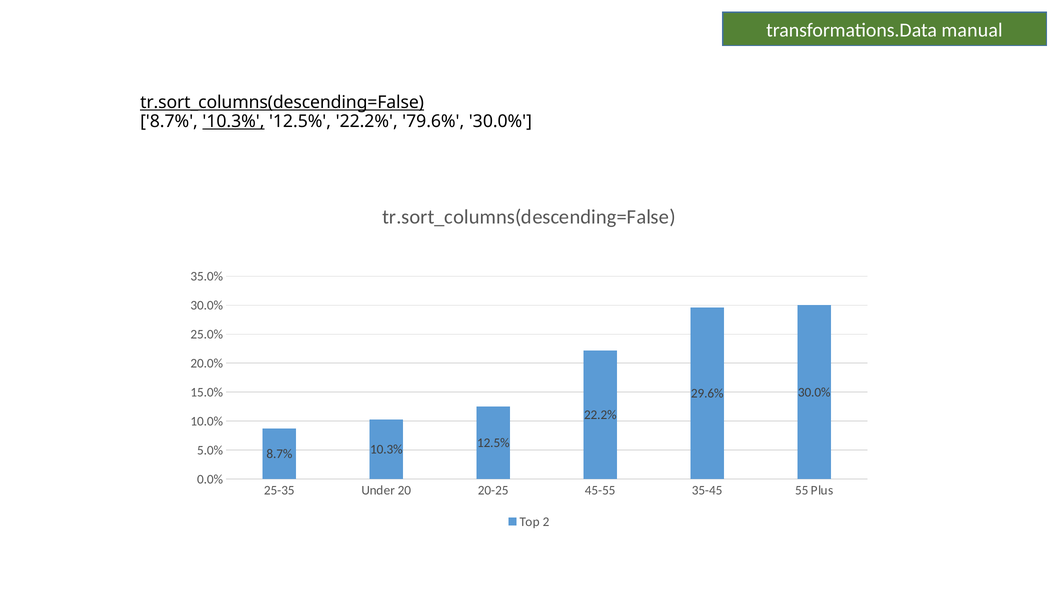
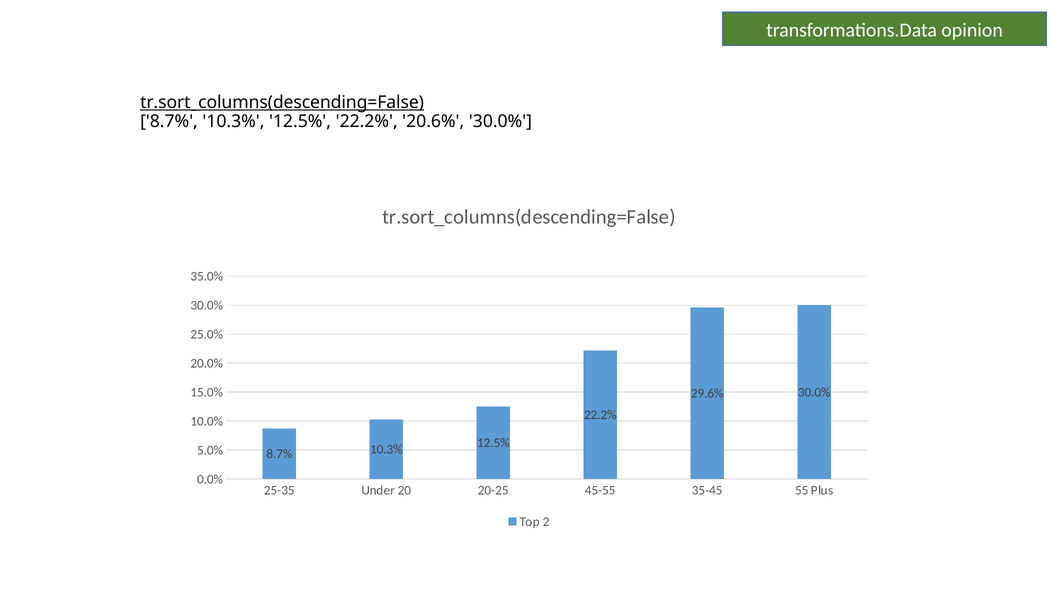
manual: manual -> opinion (972, 30)
10.3% underline: present -> none (233, 121)
79.6%: 79.6% -> 20.6% (433, 121)
